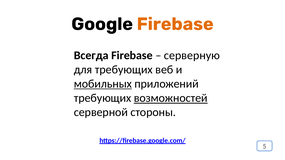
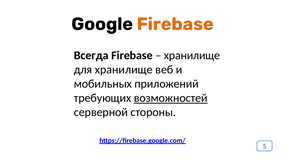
серверную: серверную -> хранилище (192, 56)
для требующих: требующих -> хранилище (124, 70)
мобильных underline: present -> none (103, 84)
